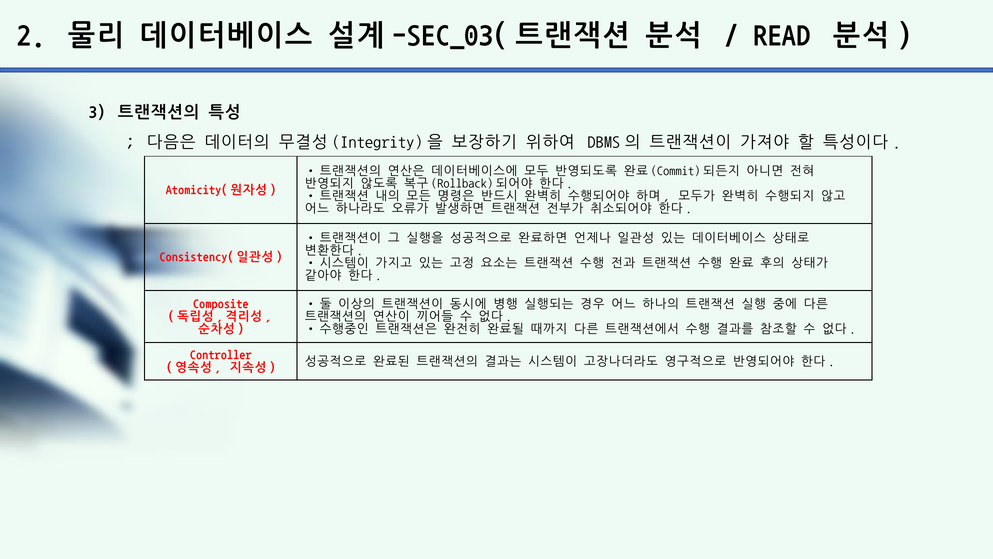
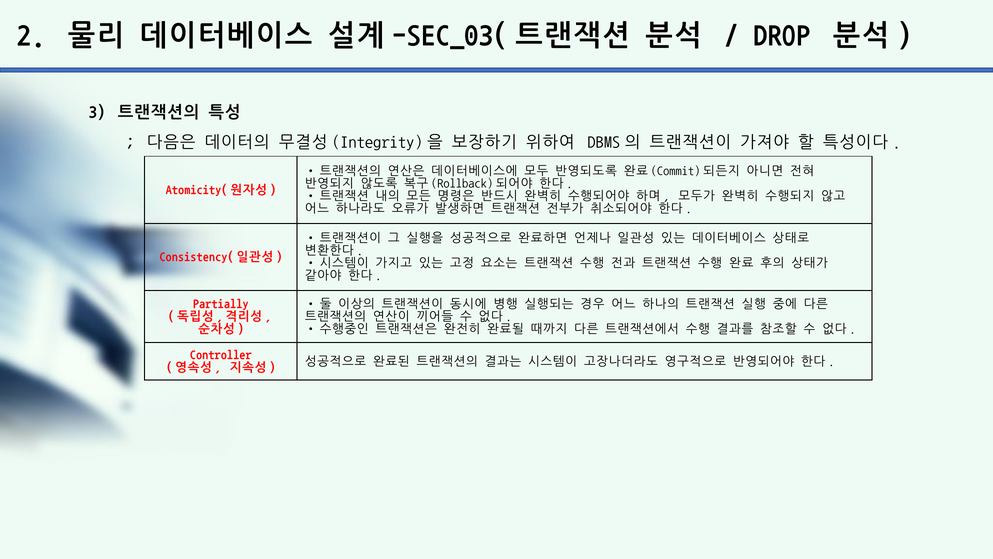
READ: READ -> DROP (782, 34)
Composite: Composite -> Partially (221, 304)
